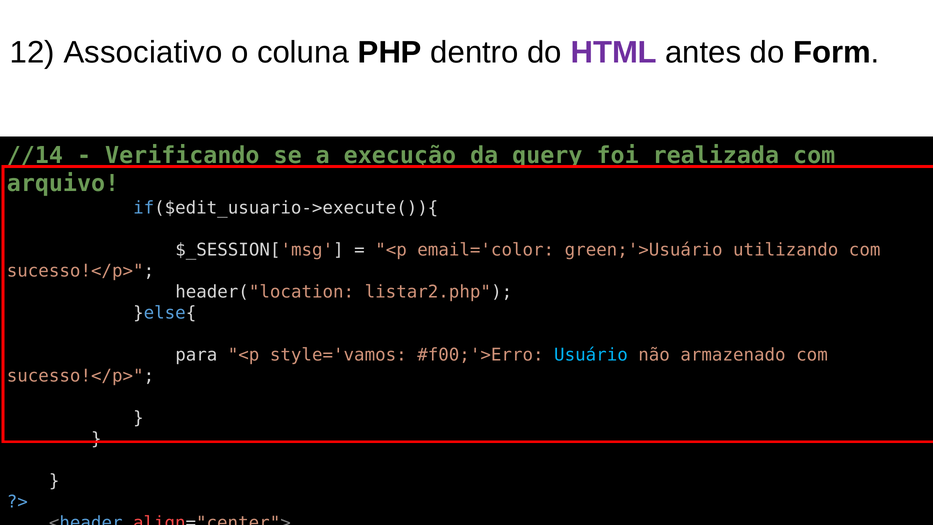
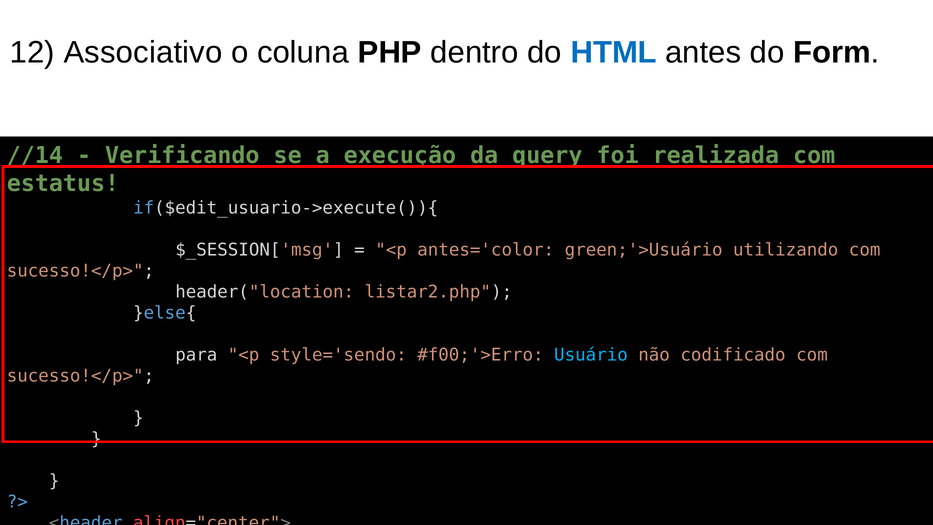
HTML colour: purple -> blue (614, 52)
arquivo: arquivo -> estatus (63, 184)
email='color: email='color -> antes='color (486, 250)
style='vamos: style='vamos -> style='sendo (338, 355)
armazenado: armazenado -> codificado (733, 355)
